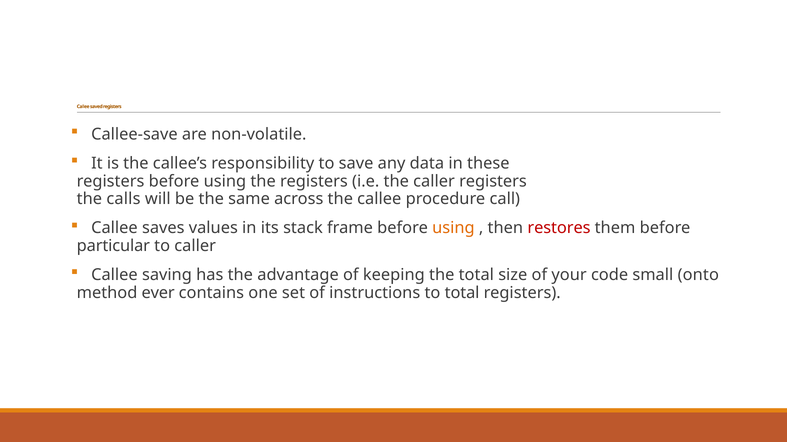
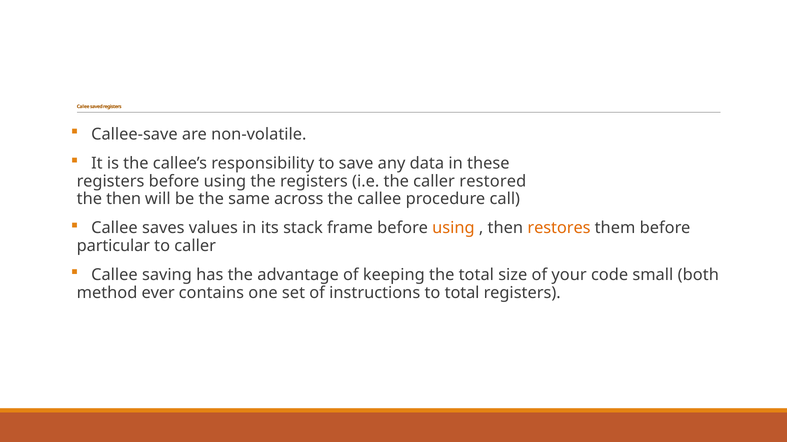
caller registers: registers -> restored (493, 181)
the calls: calls -> then (124, 199)
restores colour: red -> orange (559, 228)
onto: onto -> both (698, 275)
